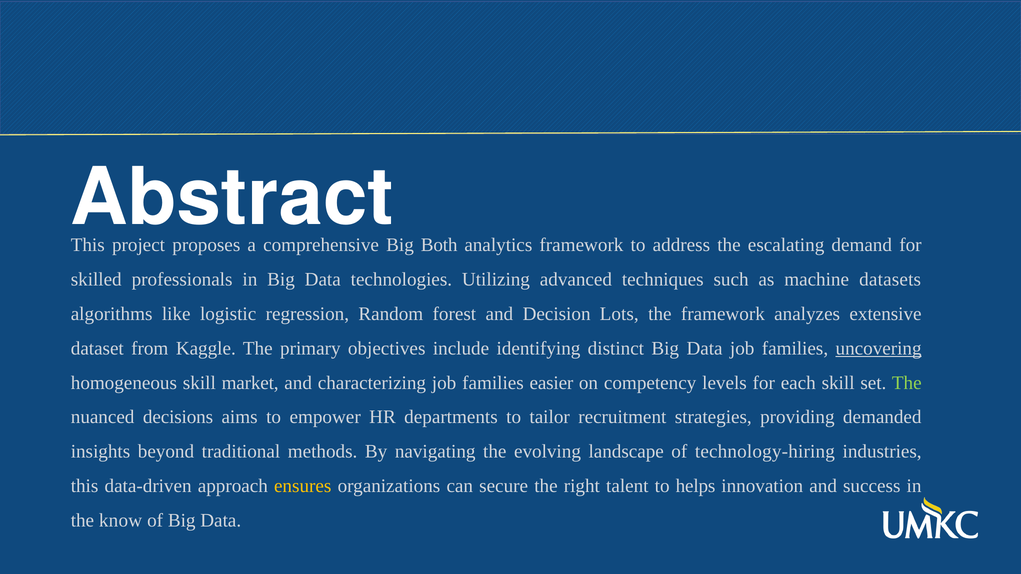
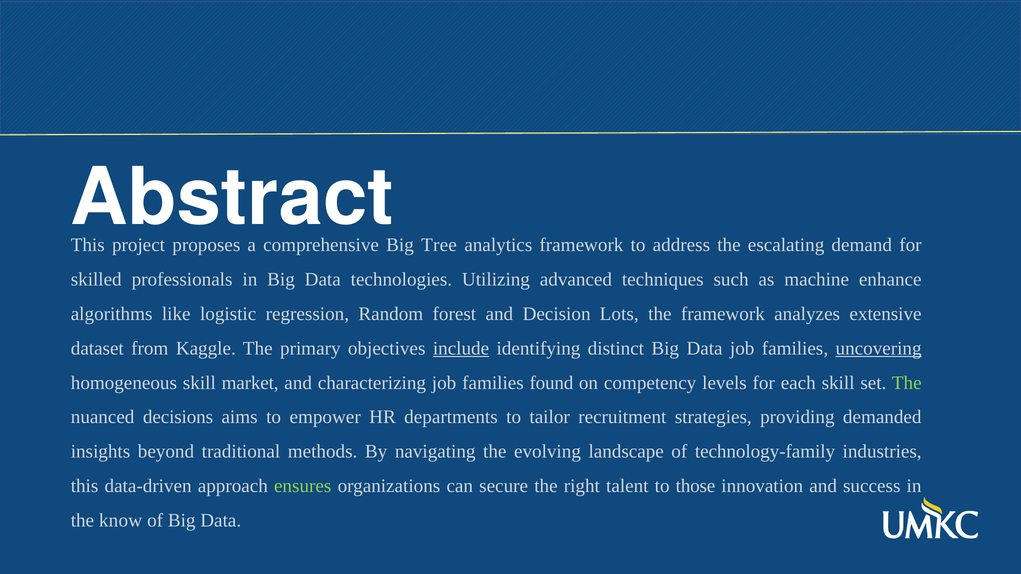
Both: Both -> Tree (439, 245)
datasets: datasets -> enhance (890, 280)
include underline: none -> present (461, 348)
easier: easier -> found (551, 383)
technology-hiring: technology-hiring -> technology-family (765, 452)
ensures colour: yellow -> light green (303, 486)
helps: helps -> those (696, 486)
